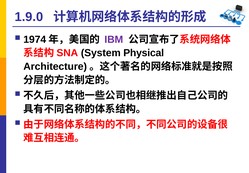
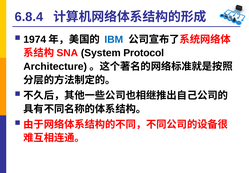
1.9.0: 1.9.0 -> 6.8.4 (29, 17)
IBM colour: purple -> blue (114, 39)
Physical: Physical -> Protocol (144, 53)
